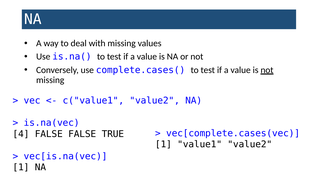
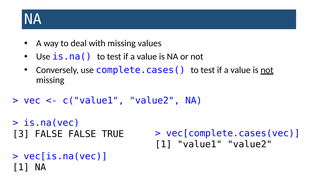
4: 4 -> 3 (21, 134)
